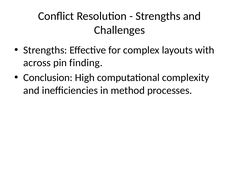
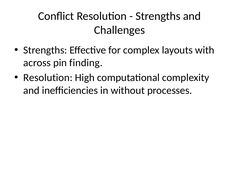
Conclusion: Conclusion -> Resolution (48, 78)
method: method -> without (128, 91)
